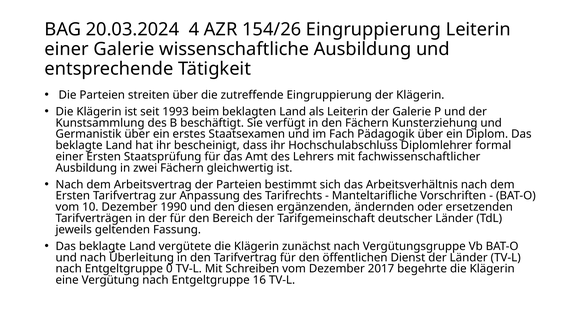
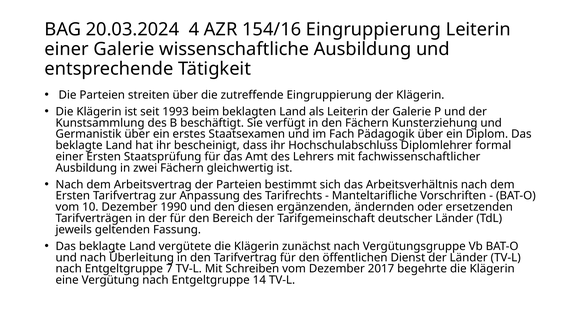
154/26: 154/26 -> 154/16 (272, 29)
0: 0 -> 7 (169, 269)
16: 16 -> 14 (259, 280)
